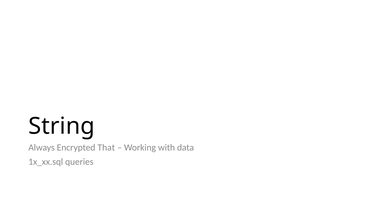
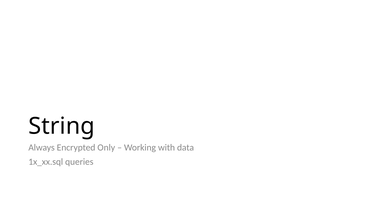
That: That -> Only (106, 148)
